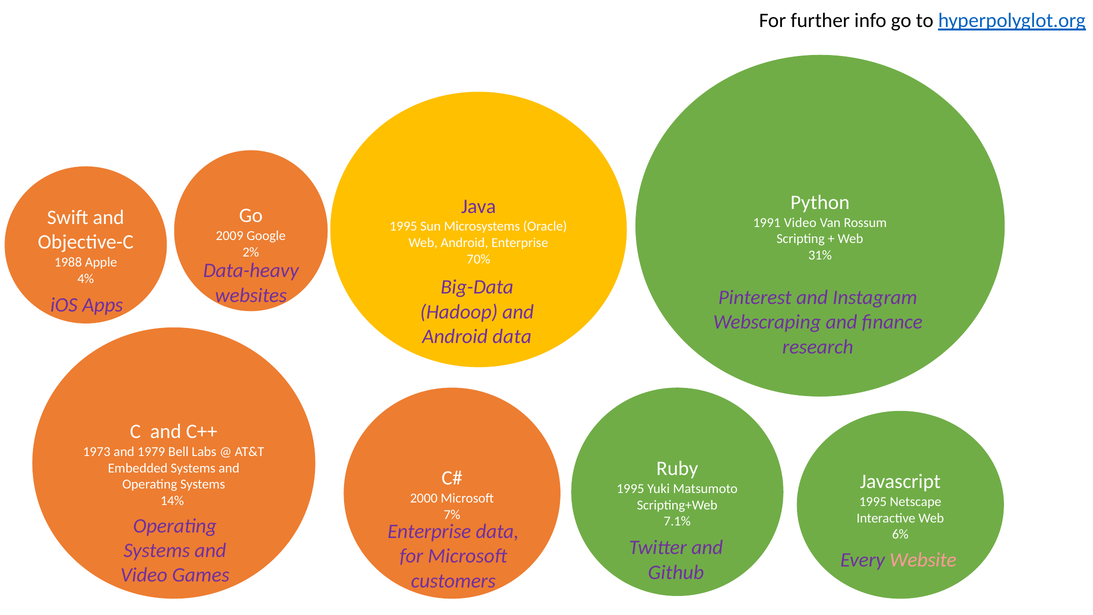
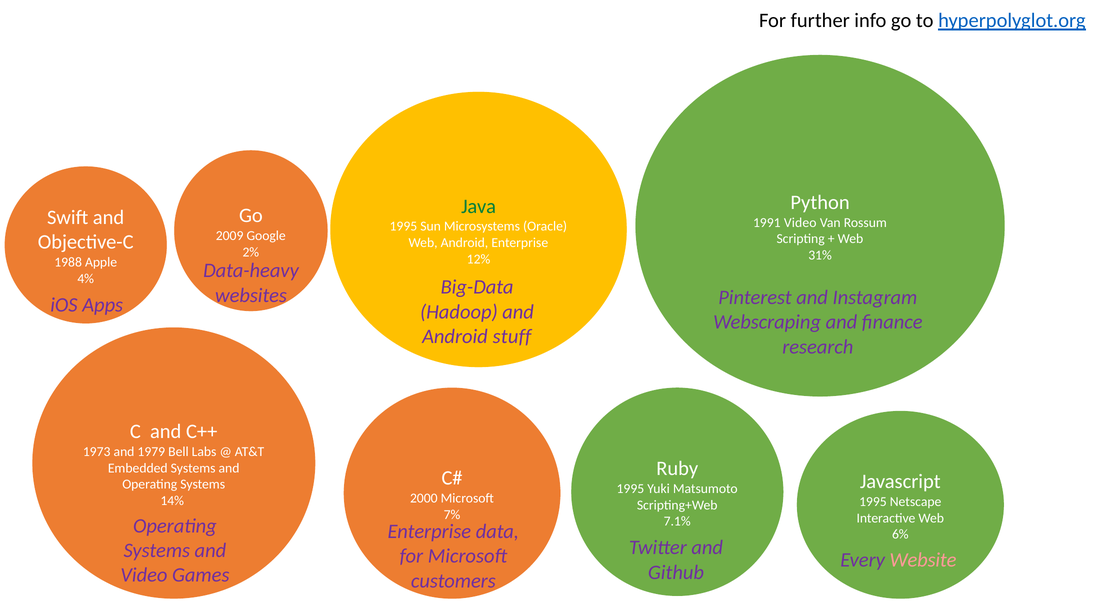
Java colour: purple -> green (479, 206)
70%: 70% -> 12% (479, 259)
Android data: data -> stuff (512, 336)
